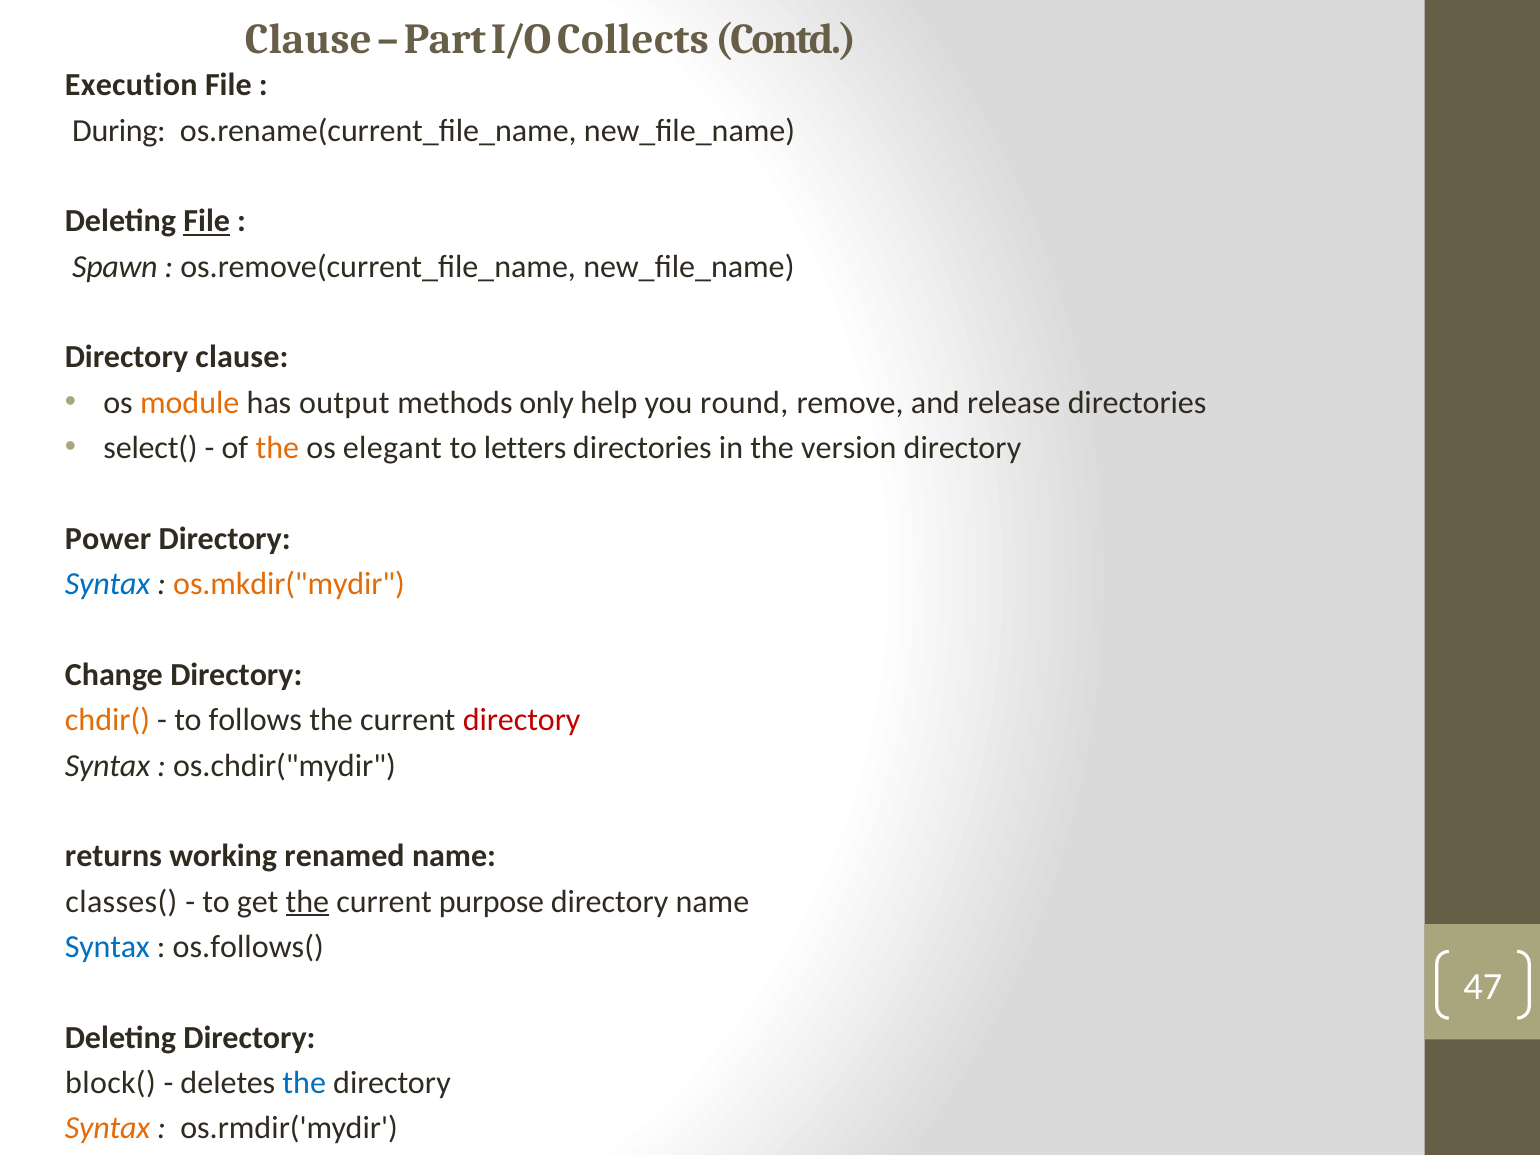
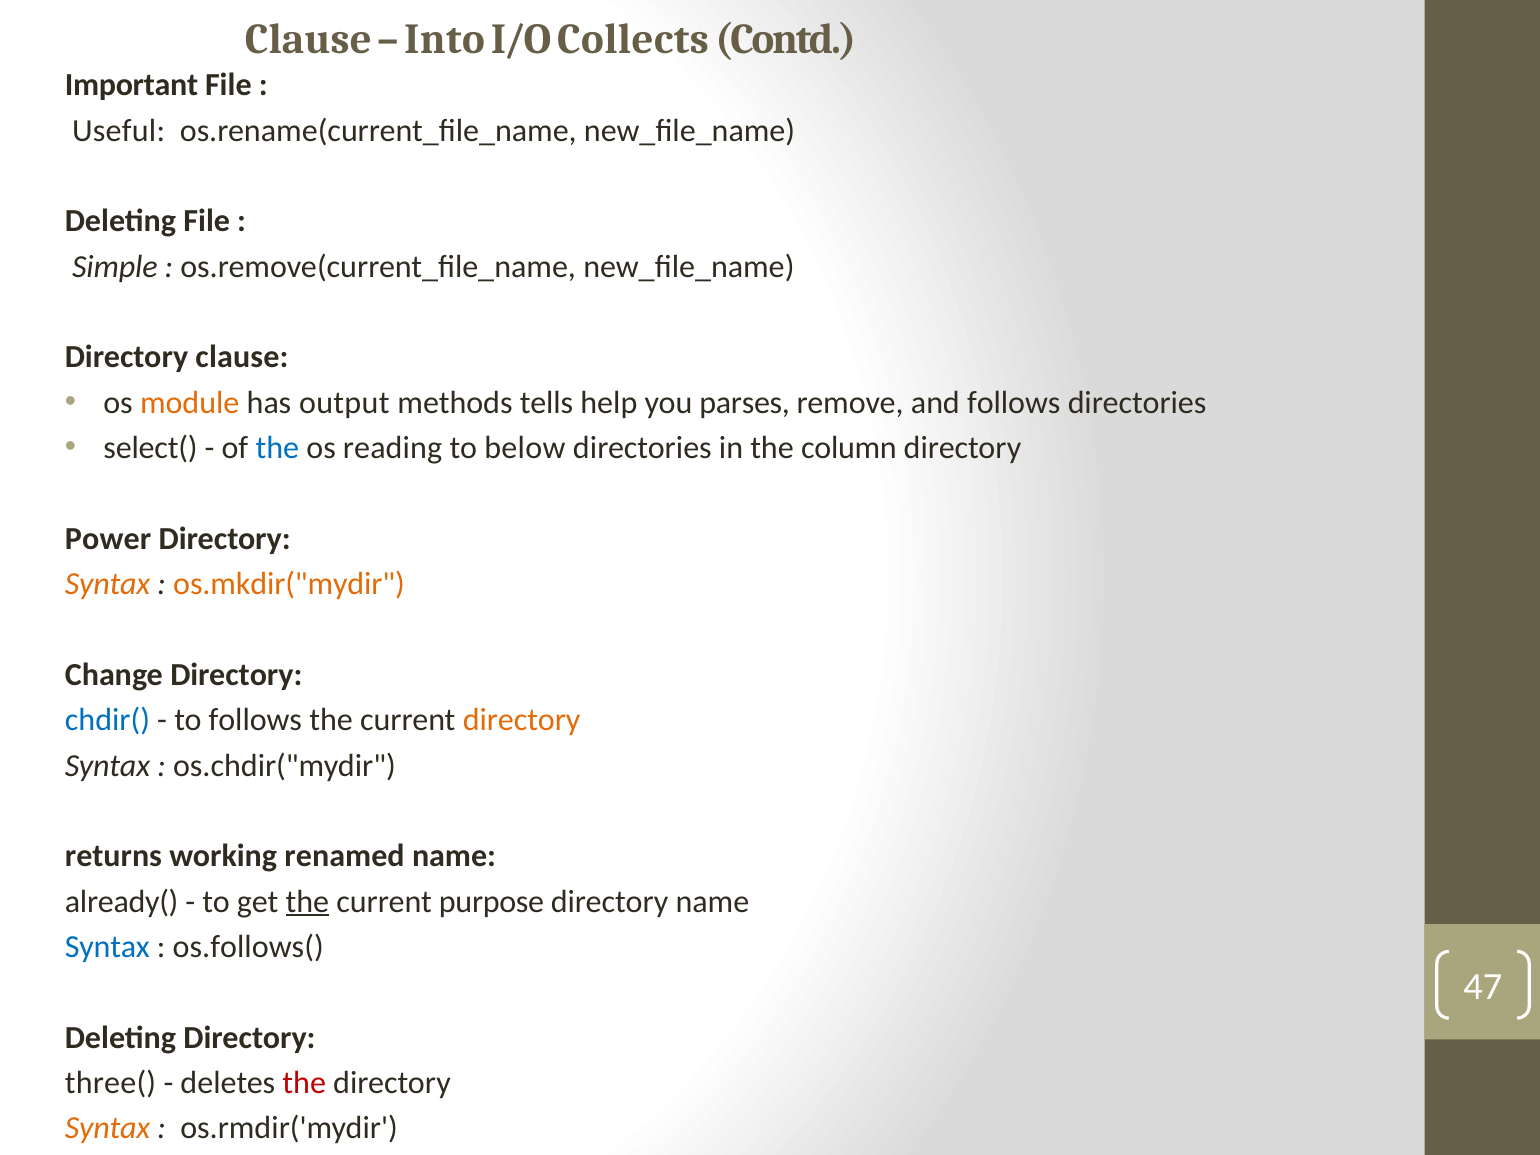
Part: Part -> Into (445, 40)
Execution: Execution -> Important (132, 85)
During: During -> Useful (119, 131)
File underline: present -> none (207, 221)
Spawn: Spawn -> Simple (115, 267)
only: only -> tells (547, 403)
round: round -> parses (745, 403)
and release: release -> follows (1014, 403)
the colour: orange -> blue (277, 448)
elegant: elegant -> reading (393, 448)
letters: letters -> below (525, 448)
version: version -> column (849, 448)
Syntax colour: blue -> orange (108, 584)
chdir( colour: orange -> blue (107, 720)
directory colour: red -> orange (522, 720)
classes(: classes( -> already( (122, 902)
block(: block( -> three( (111, 1083)
the colour: blue -> red (304, 1083)
